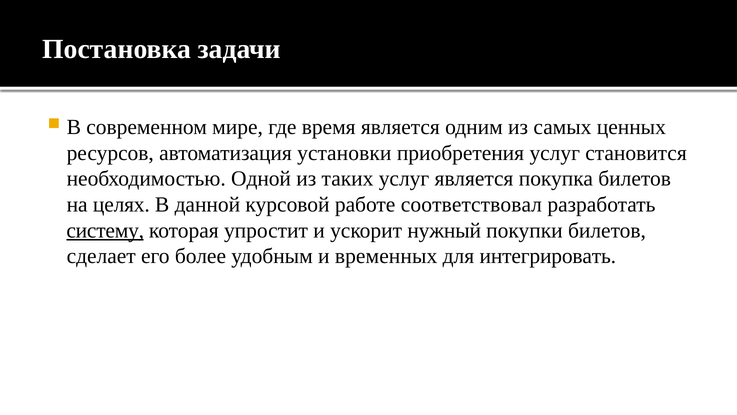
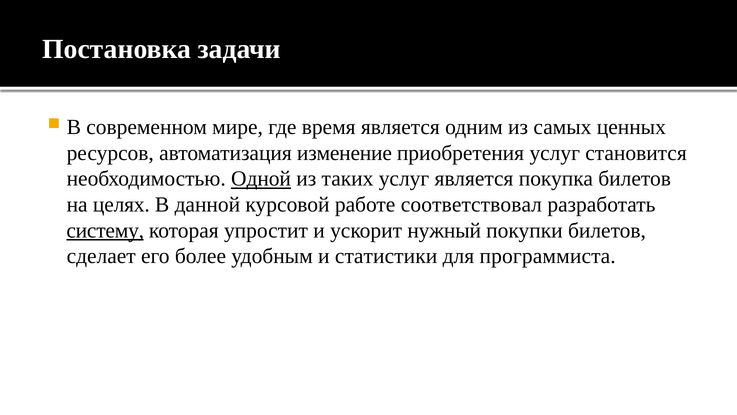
установки: установки -> изменение (344, 153)
Одной underline: none -> present (261, 179)
временных: временных -> статистики (386, 256)
интегрировать: интегрировать -> программиста (548, 256)
